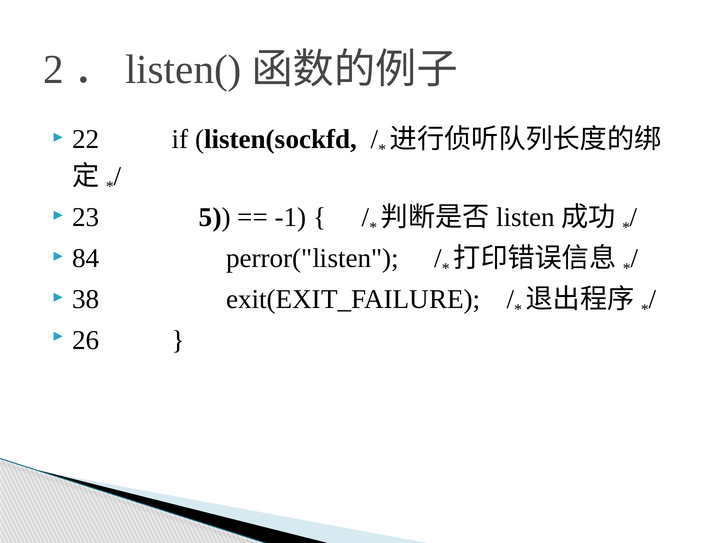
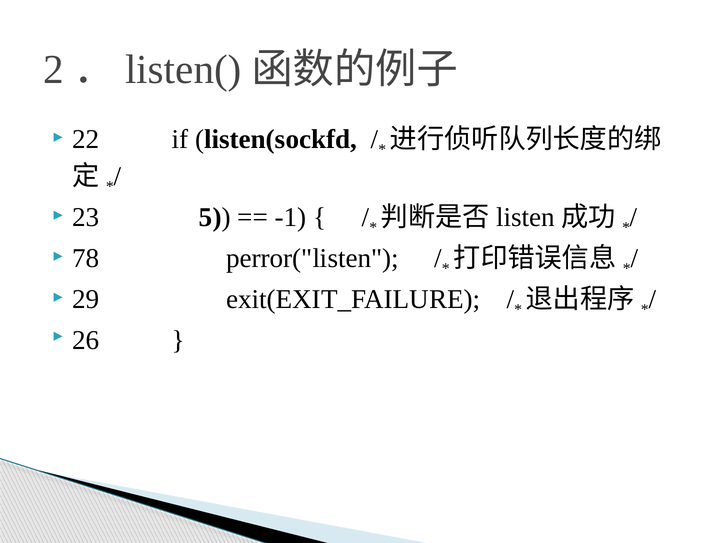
84: 84 -> 78 (86, 258)
38: 38 -> 29 (86, 299)
